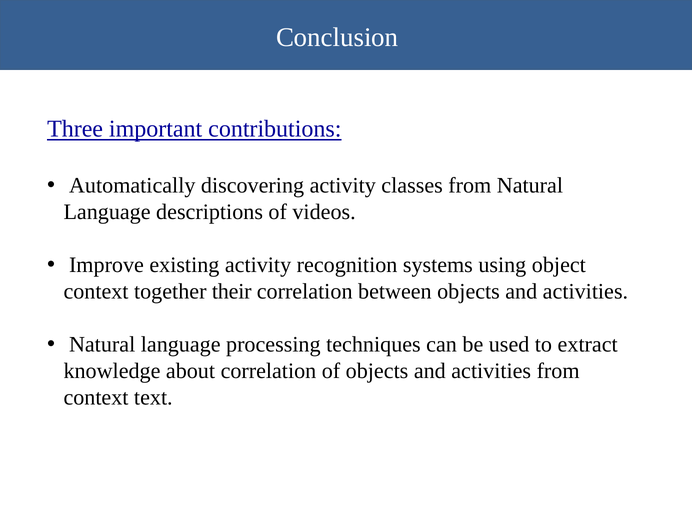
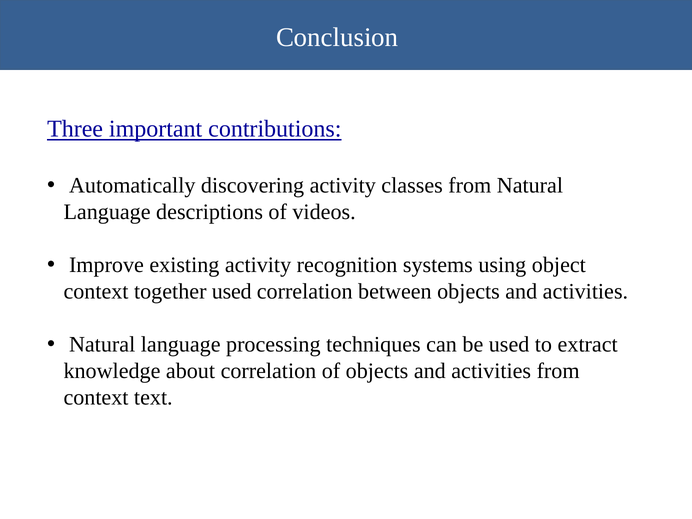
together their: their -> used (232, 291)
